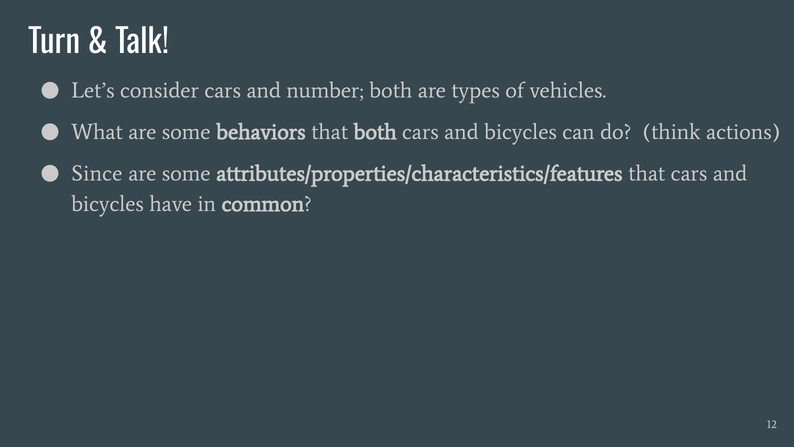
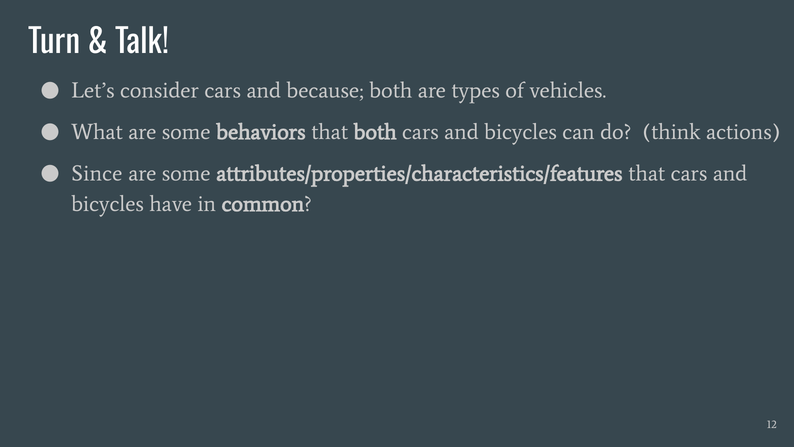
number: number -> because (325, 90)
